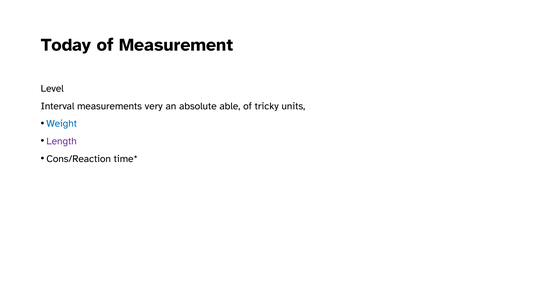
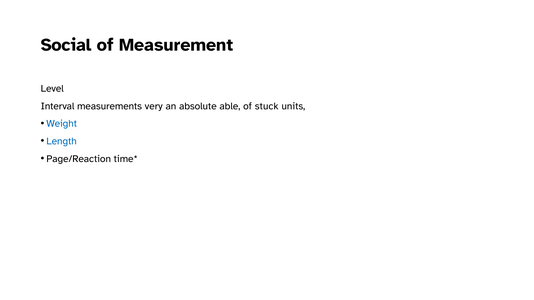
Today: Today -> Social (66, 45)
tricky: tricky -> stuck (267, 106)
Length colour: purple -> blue (62, 141)
Cons/Reaction: Cons/Reaction -> Page/Reaction (79, 159)
